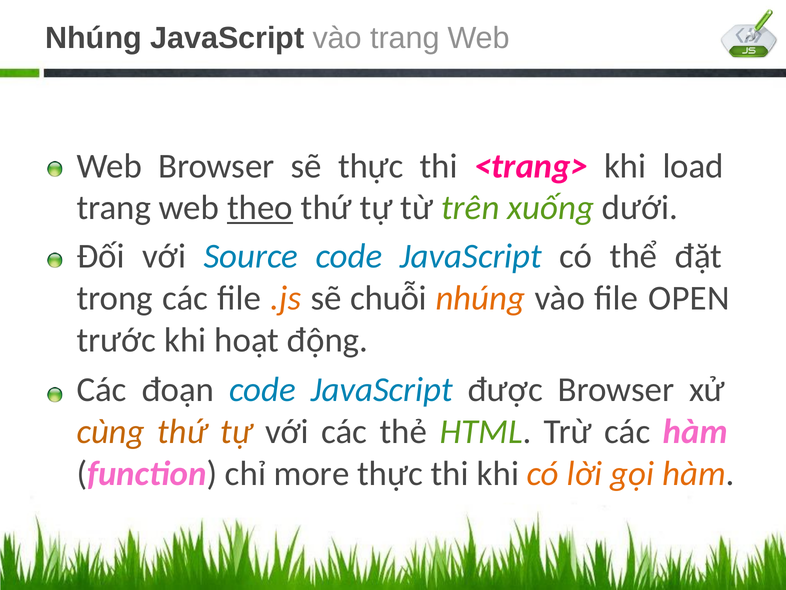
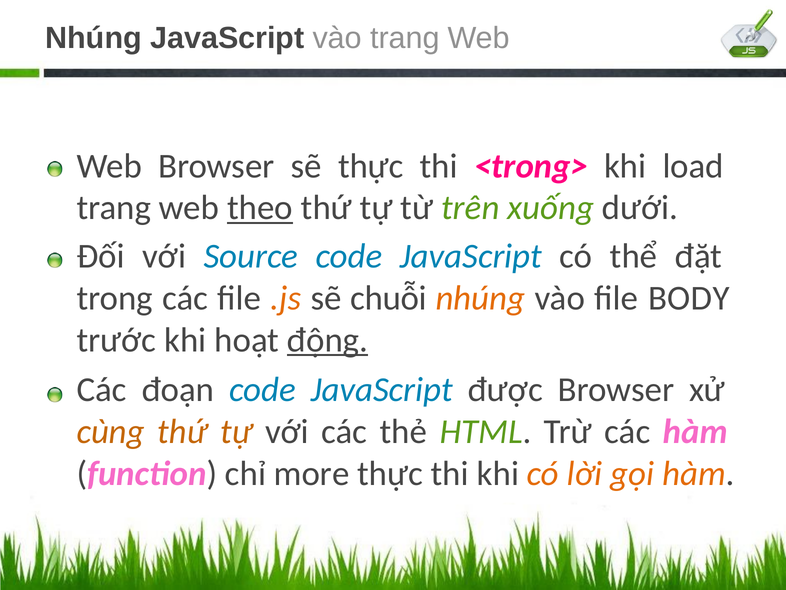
<trang>: <trang> -> <trong> (531, 166)
OPEN: OPEN -> BODY (689, 298)
động underline: none -> present (327, 340)
